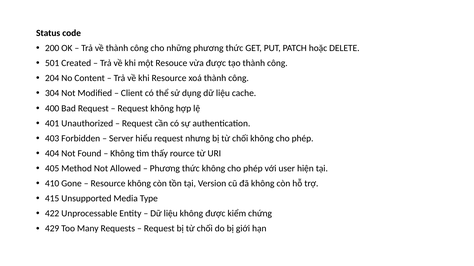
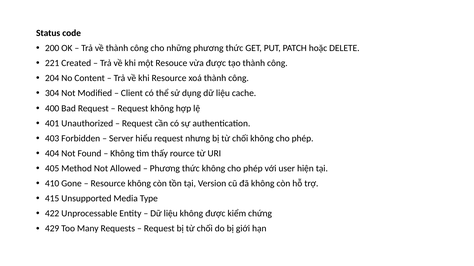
501: 501 -> 221 (52, 63)
